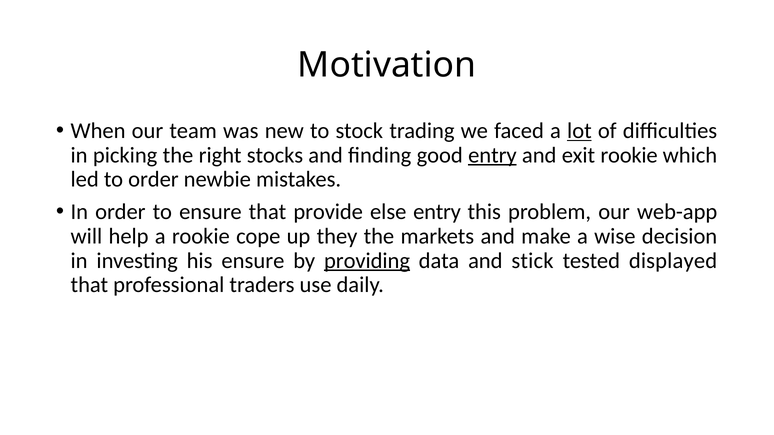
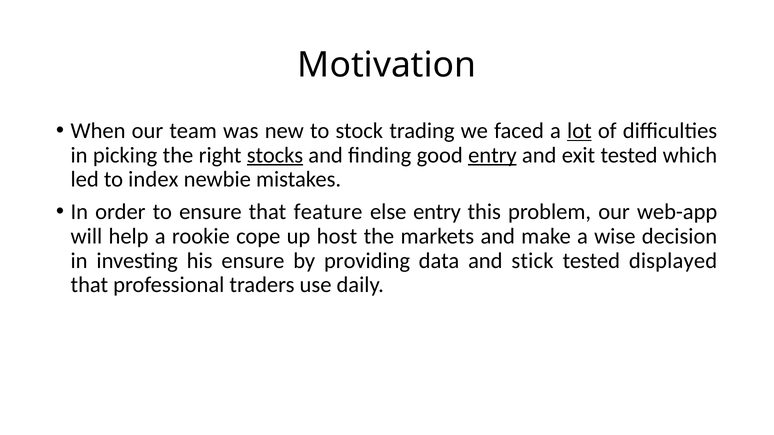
stocks underline: none -> present (275, 155)
exit rookie: rookie -> tested (629, 155)
to order: order -> index (153, 180)
provide: provide -> feature (328, 212)
they: they -> host (337, 236)
providing underline: present -> none (367, 261)
